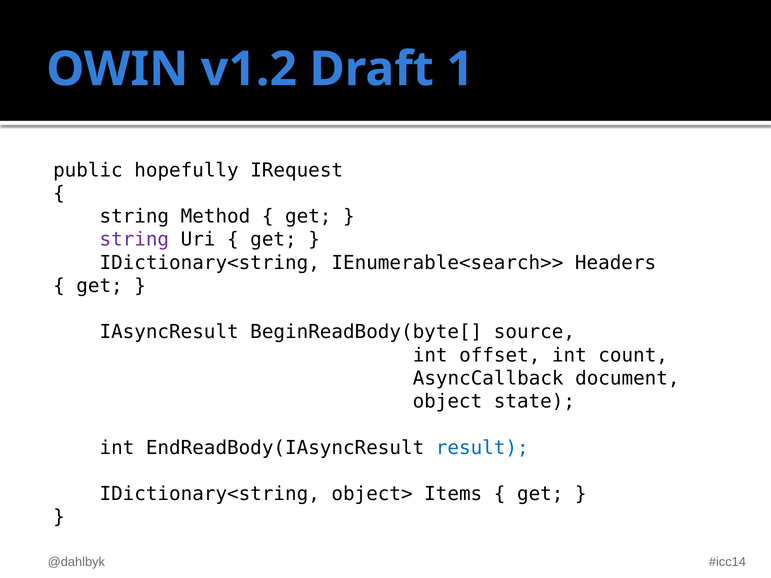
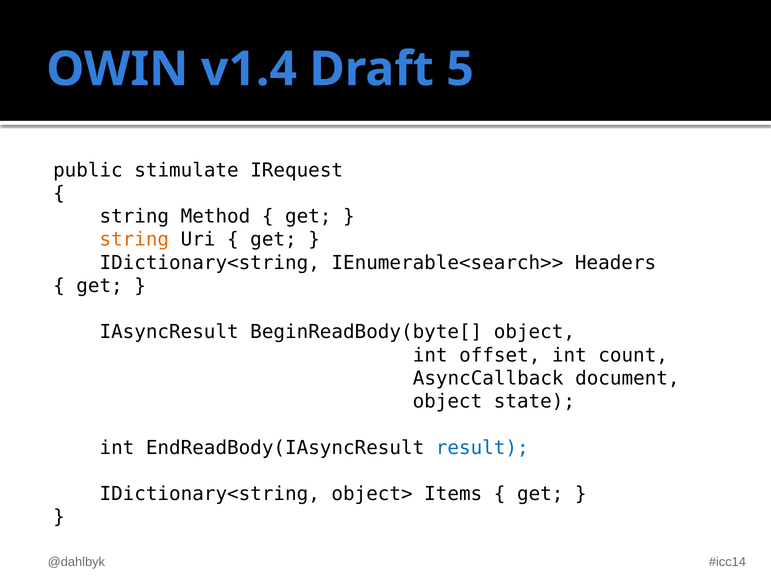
v1.2: v1.2 -> v1.4 (249, 69)
1: 1 -> 5 (460, 69)
hopefully: hopefully -> stimulate (187, 170)
string colour: purple -> orange (134, 240)
BeginReadBody(byte[ source: source -> object (534, 332)
